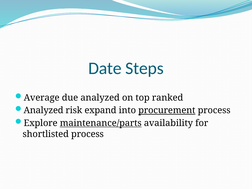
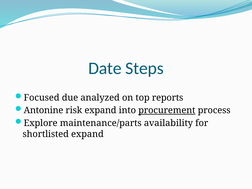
Average: Average -> Focused (42, 98)
ranked: ranked -> reports (168, 98)
Analyzed: Analyzed -> Antonine (44, 110)
maintenance/parts underline: present -> none (101, 123)
shortlisted process: process -> expand (87, 134)
